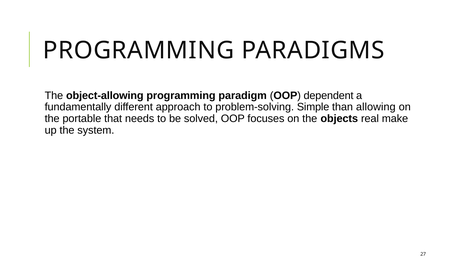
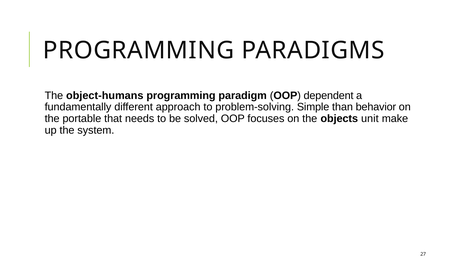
object-allowing: object-allowing -> object-humans (105, 95)
allowing: allowing -> behavior (376, 107)
real: real -> unit (370, 119)
